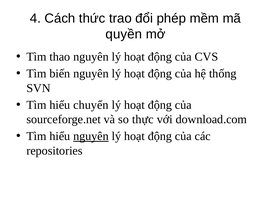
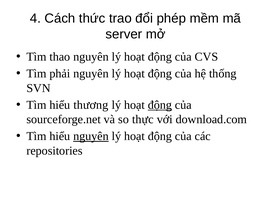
quyền: quyền -> server (124, 34)
biến: biến -> phải (60, 74)
chuyển: chuyển -> thương (91, 105)
động underline: none -> present (160, 105)
